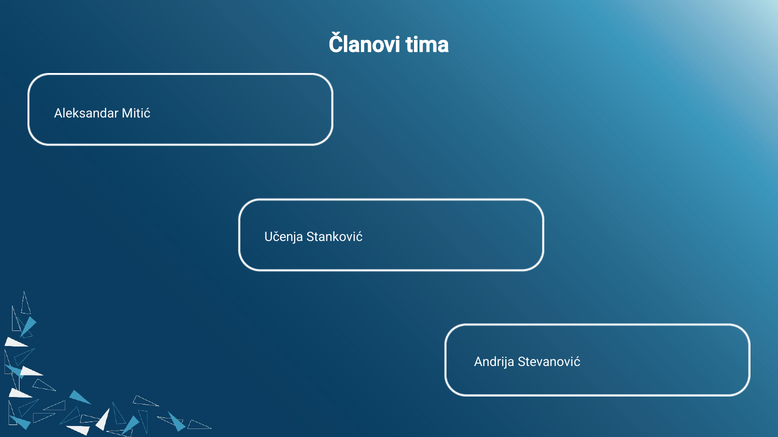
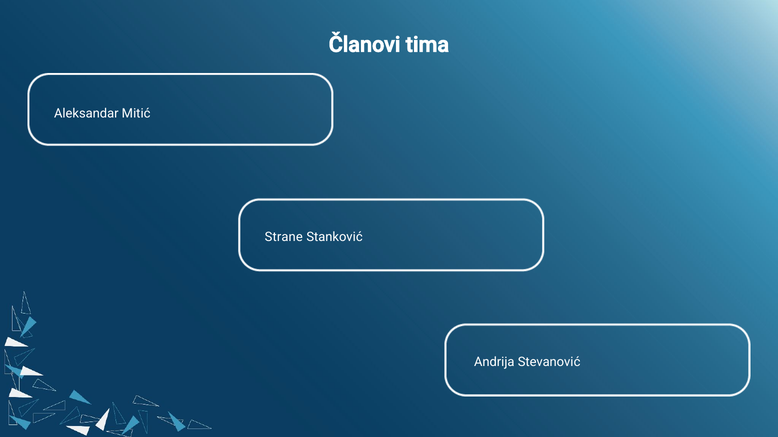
Učenja: Učenja -> Strane (284, 237)
